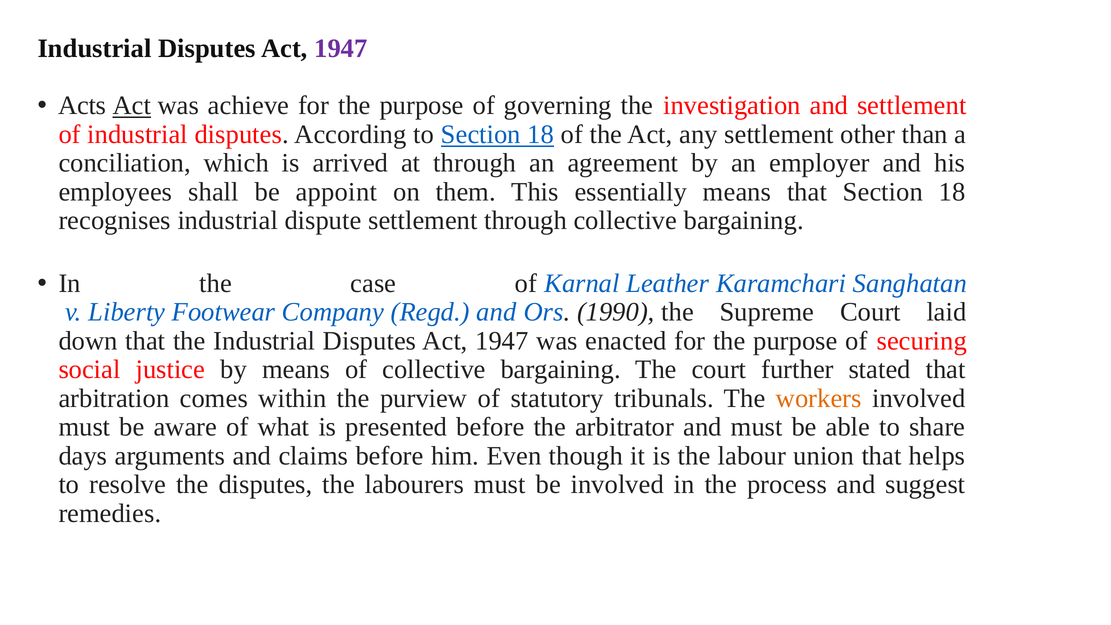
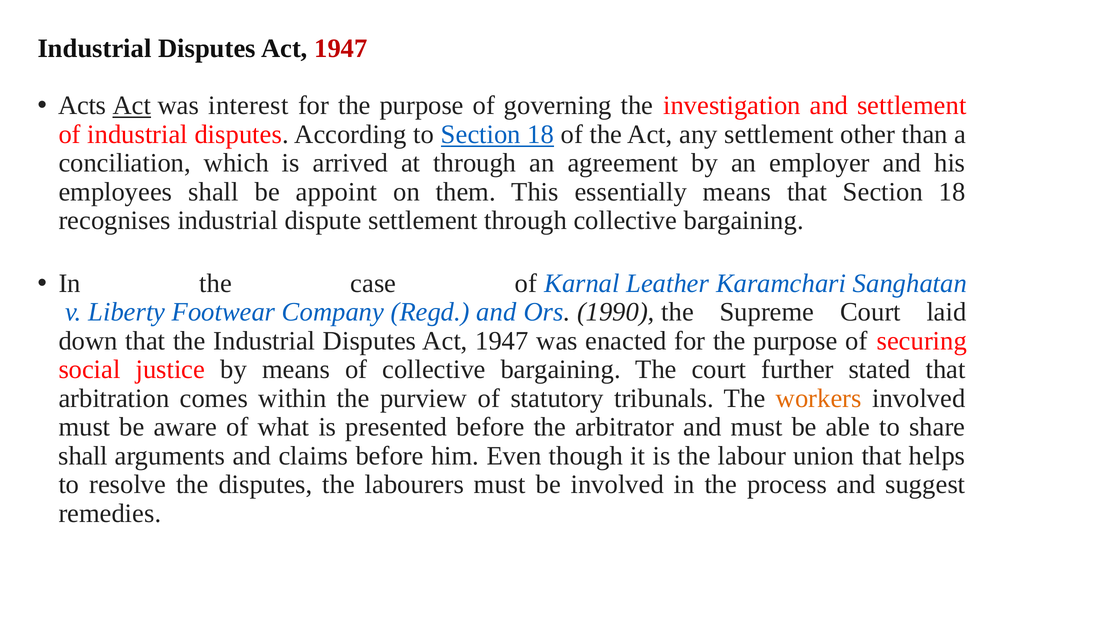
1947 colour: purple -> red (341, 48)
achieve: achieve -> interest (248, 106)
days: days -> shall (83, 456)
